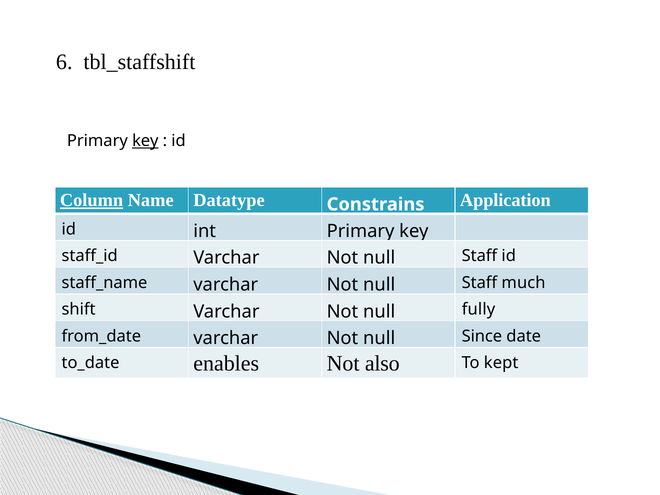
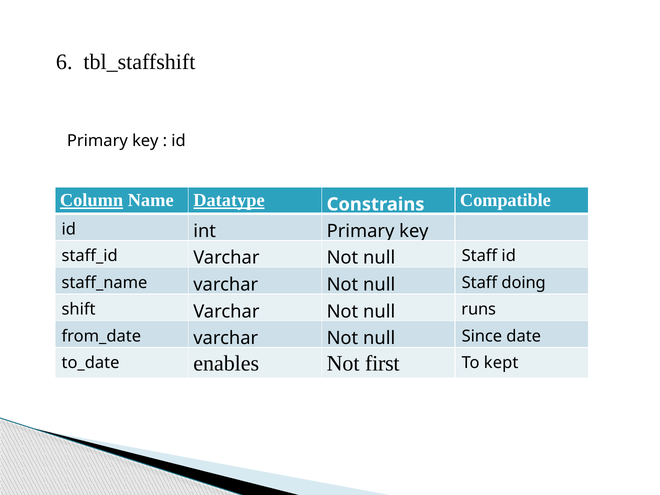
key underline: present -> none (145, 141)
Datatype underline: none -> present (229, 200)
Application: Application -> Compatible (505, 200)
much: much -> doing (524, 283)
fully: fully -> runs (479, 310)
also: also -> first (382, 364)
